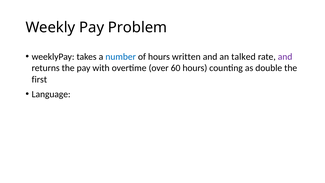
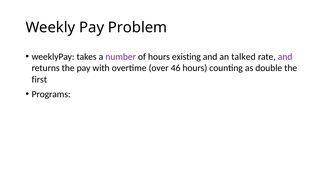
number colour: blue -> purple (121, 57)
written: written -> existing (186, 57)
60: 60 -> 46 (176, 68)
Language: Language -> Programs (51, 94)
